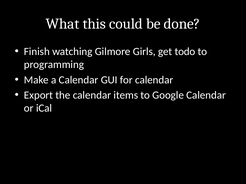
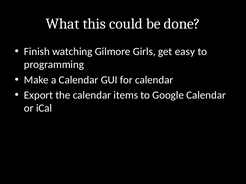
todo: todo -> easy (185, 52)
